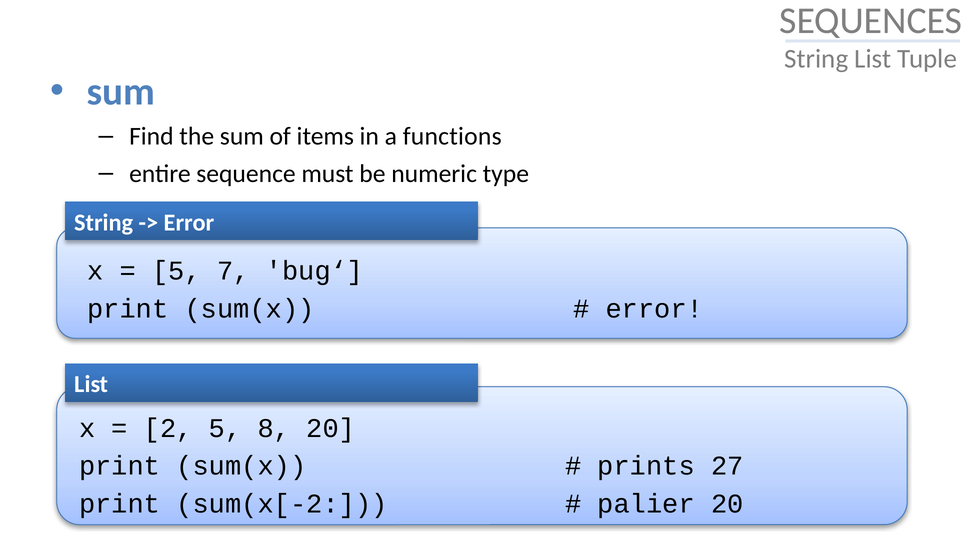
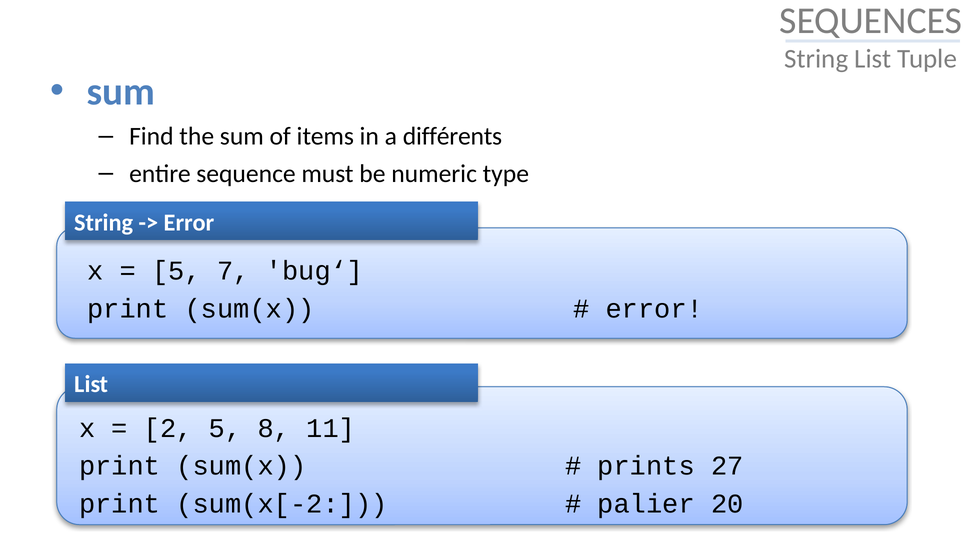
functions: functions -> différents (452, 136)
8 20: 20 -> 11 (331, 428)
